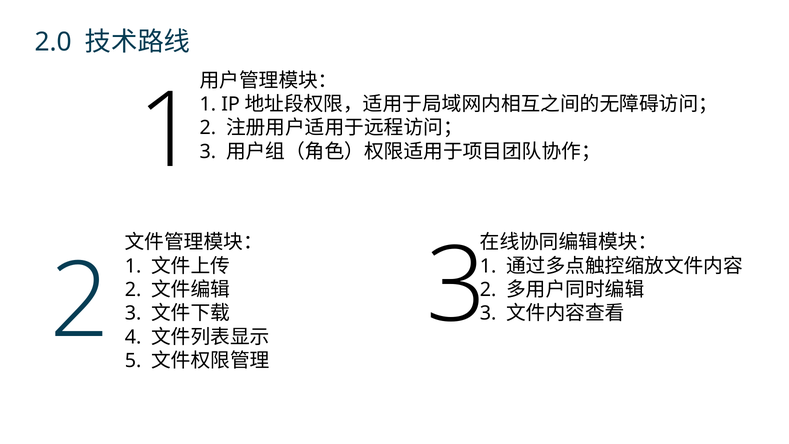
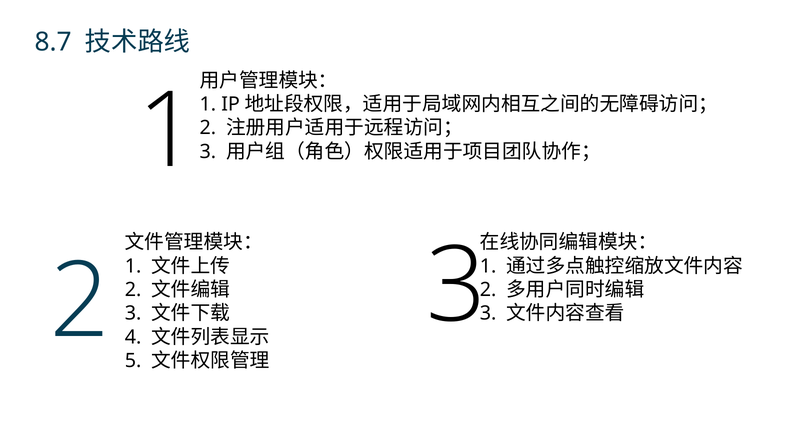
2.0: 2.0 -> 8.7 (53, 42)
